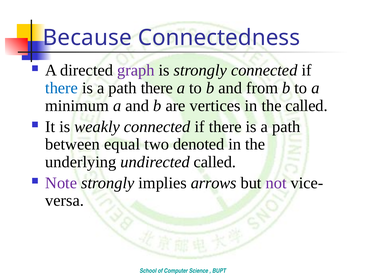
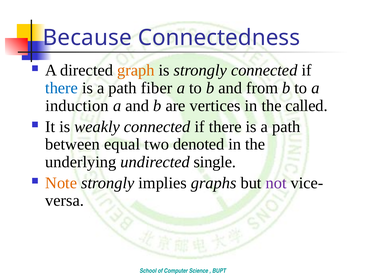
graph colour: purple -> orange (136, 71)
path there: there -> fiber (157, 88)
minimum: minimum -> induction (77, 106)
undirected called: called -> single (215, 162)
Note colour: purple -> orange (61, 183)
arrows: arrows -> graphs (214, 183)
